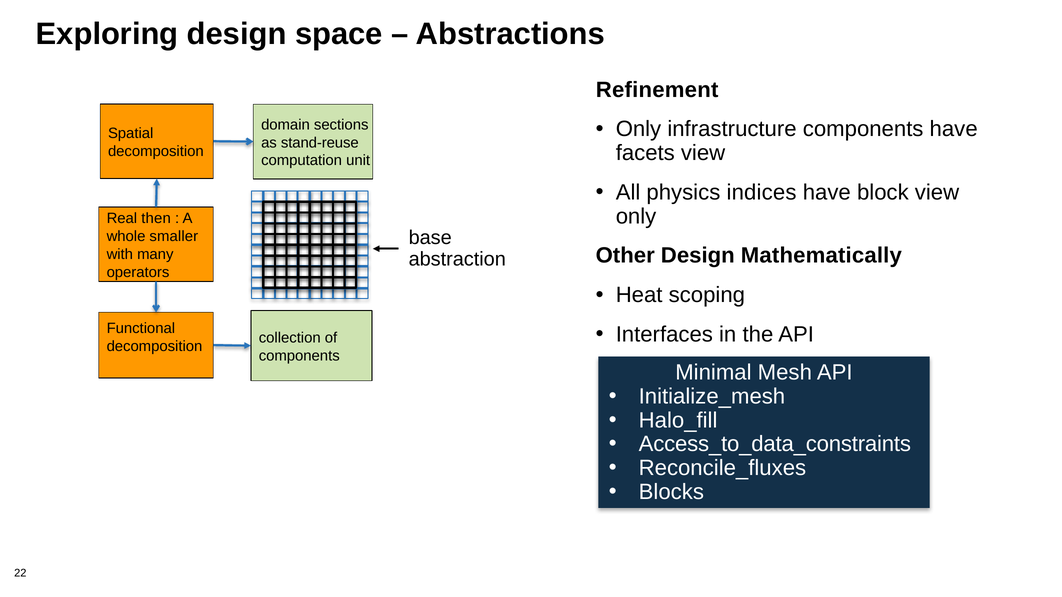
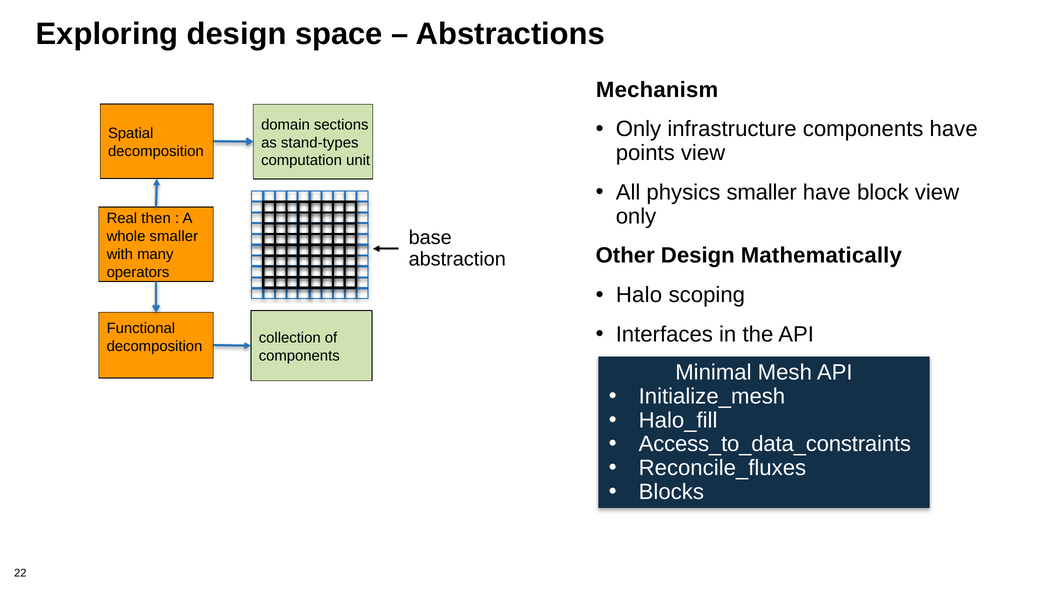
Refinement: Refinement -> Mechanism (657, 90)
stand-reuse: stand-reuse -> stand-types (320, 143)
facets: facets -> points (645, 153)
physics indices: indices -> smaller (762, 193)
Heat: Heat -> Halo (639, 295)
